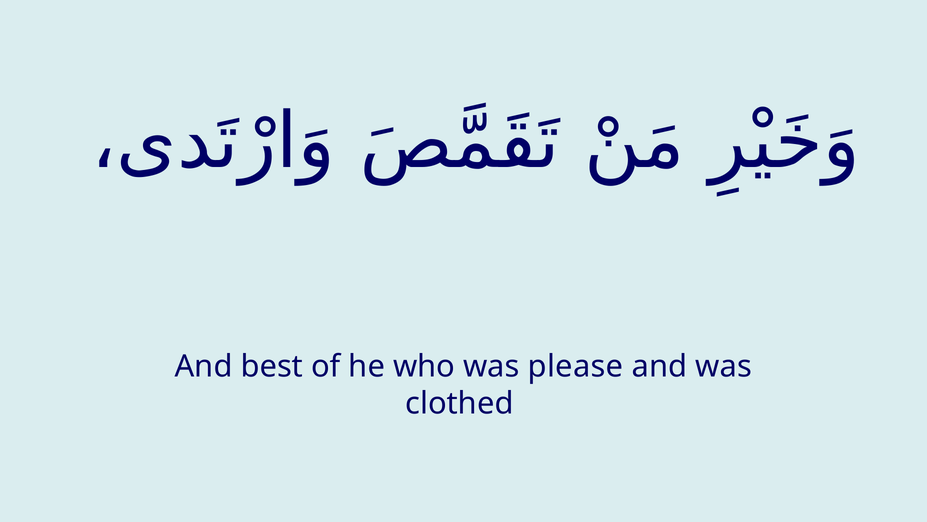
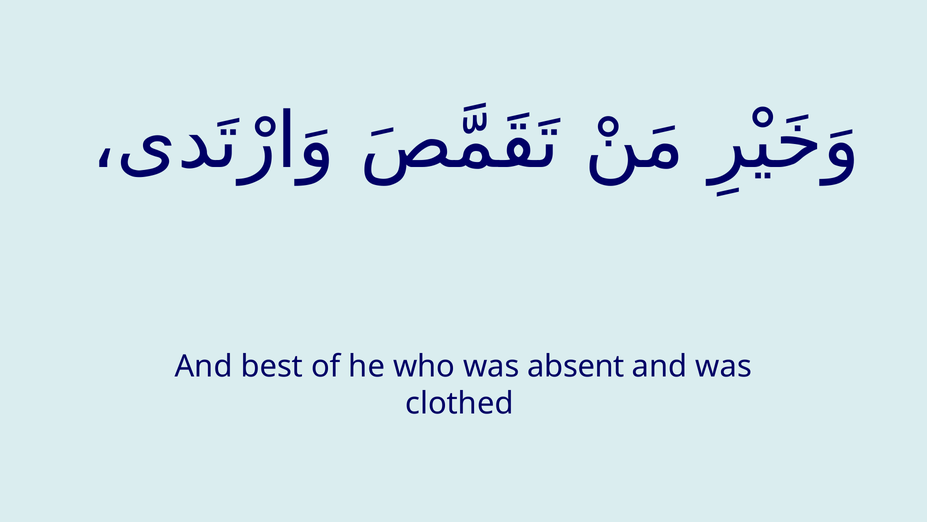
please: please -> absent (576, 366)
